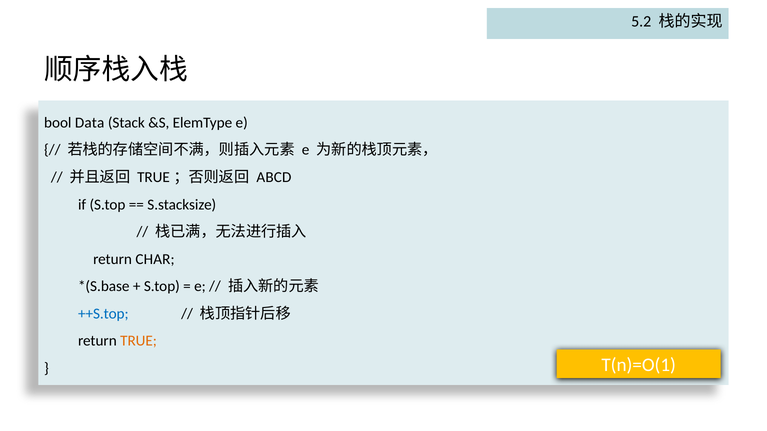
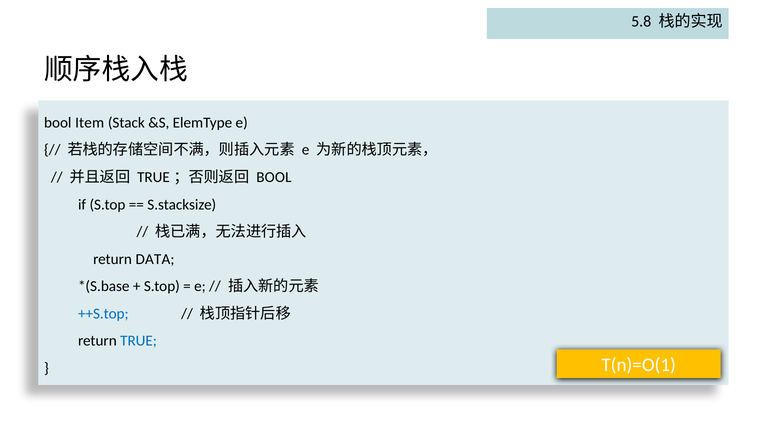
5.2: 5.2 -> 5.8 (641, 22)
Data: Data -> Item (90, 123)
ABCD: ABCD -> BOOL (274, 177)
CHAR: CHAR -> DATA (155, 259)
TRUE colour: orange -> blue (139, 341)
